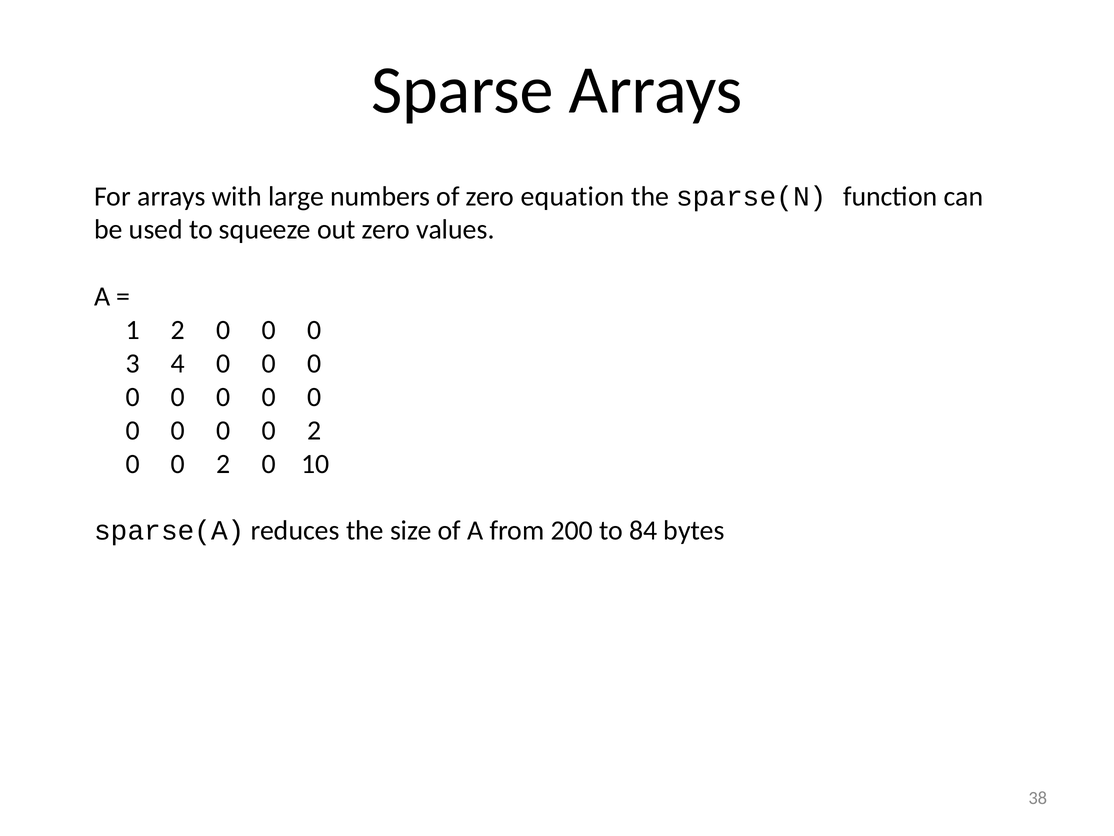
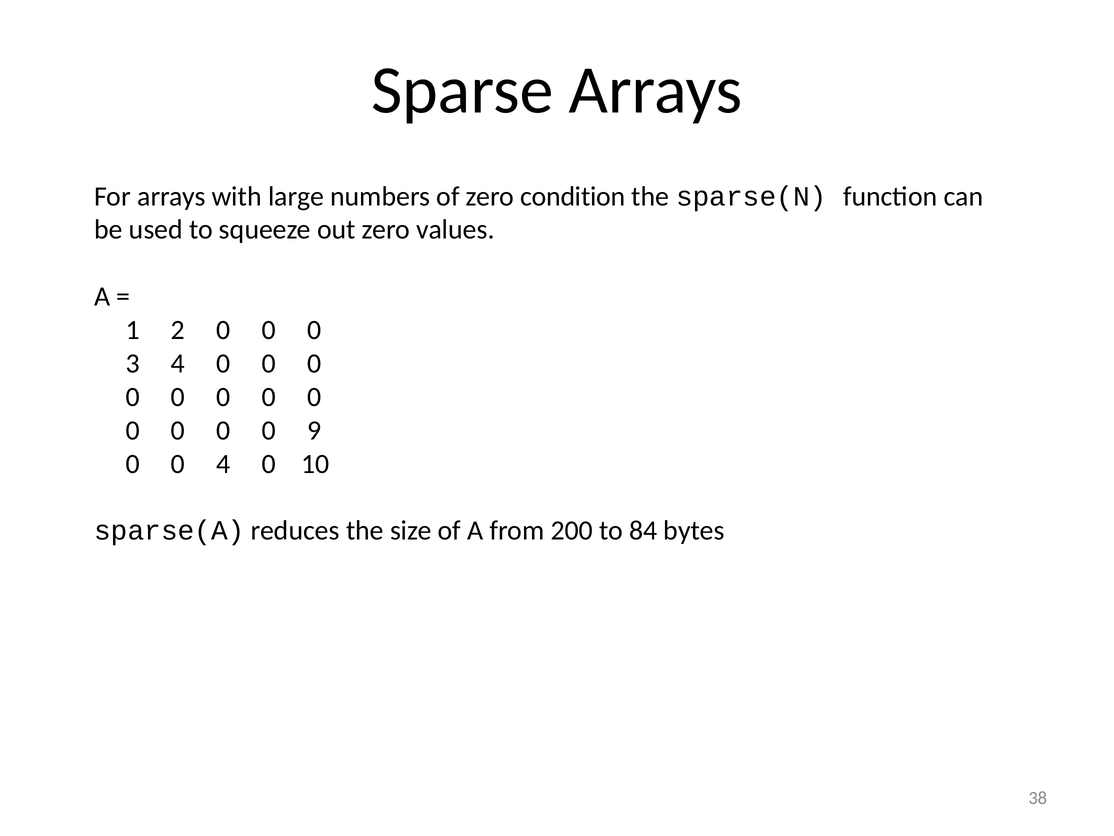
equation: equation -> condition (573, 196)
0 0 0 2: 2 -> 9 (315, 430)
2: 2 -> 4 (224, 464)
